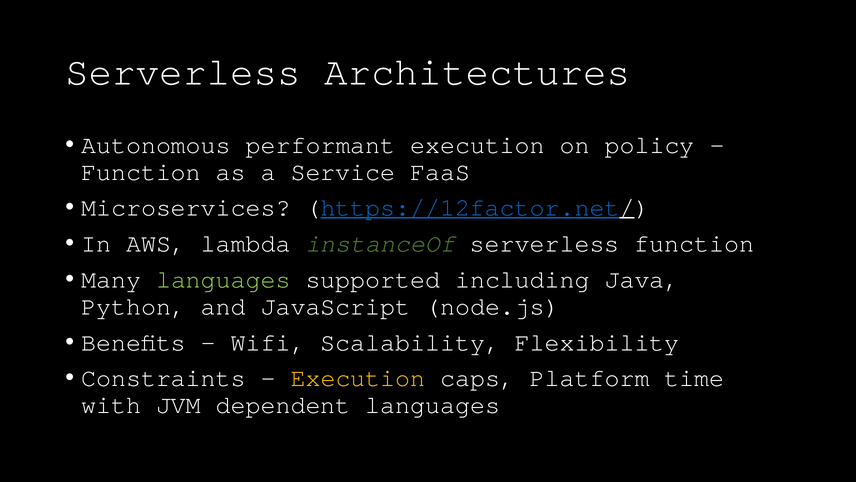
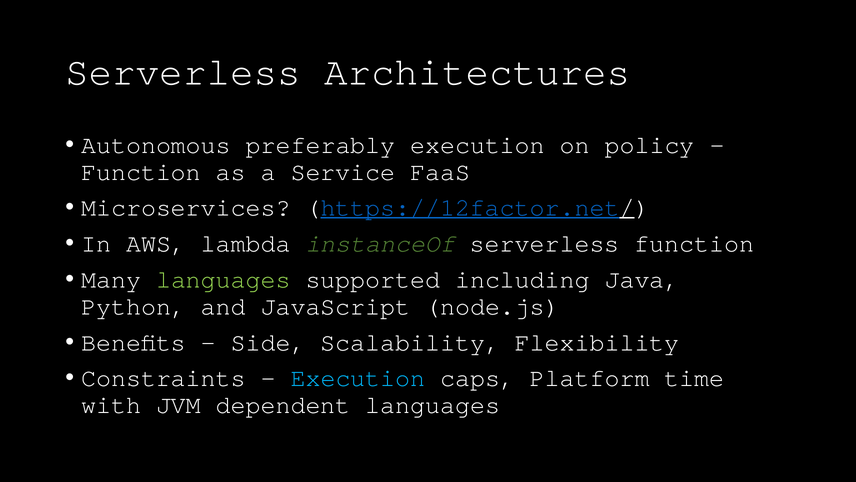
performant: performant -> preferably (321, 145)
Wifi: Wifi -> Side (268, 342)
Execution colour: yellow -> light blue (358, 378)
